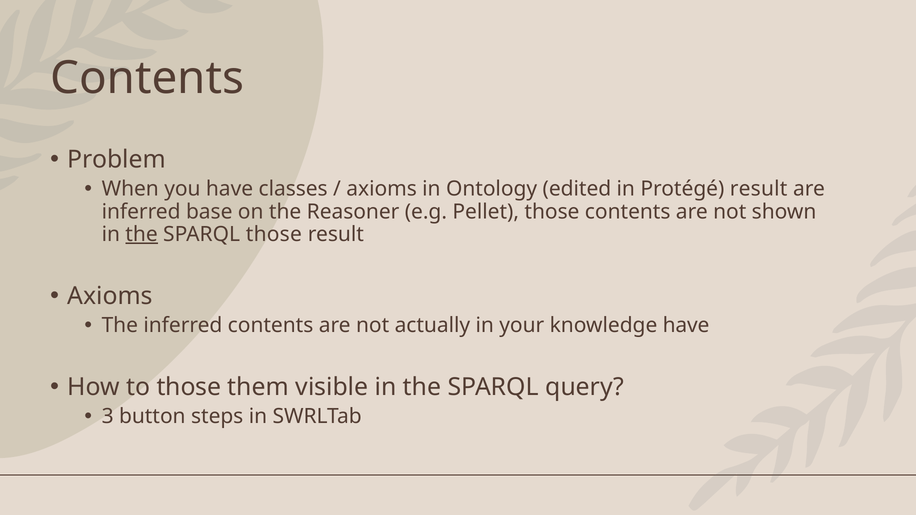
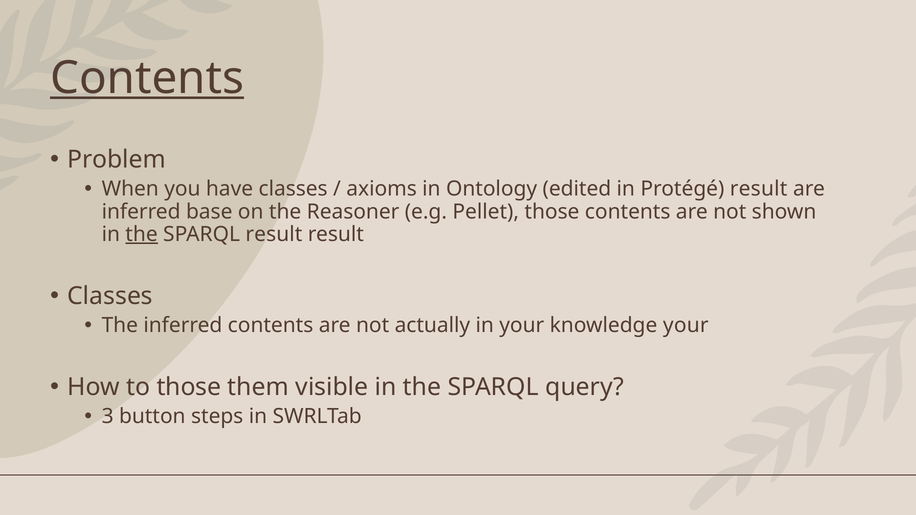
Contents underline: none -> present (147, 78)
SPARQL those: those -> result (274, 234)
Axioms: Axioms -> Classes (110, 296)
knowledge have: have -> your (686, 326)
